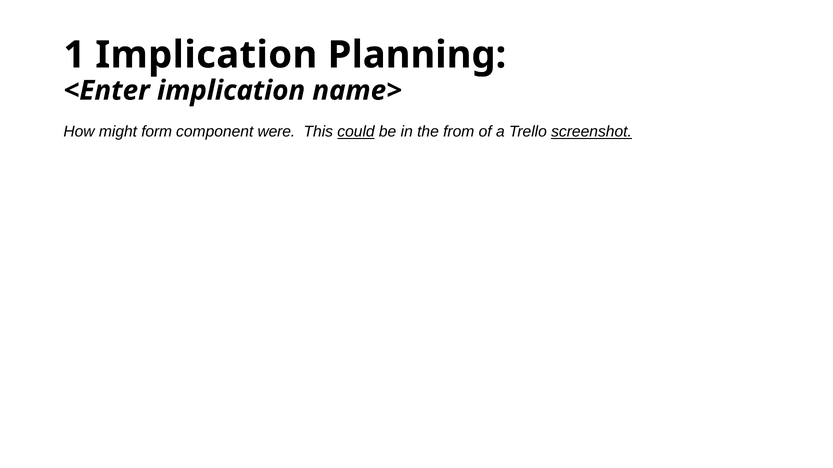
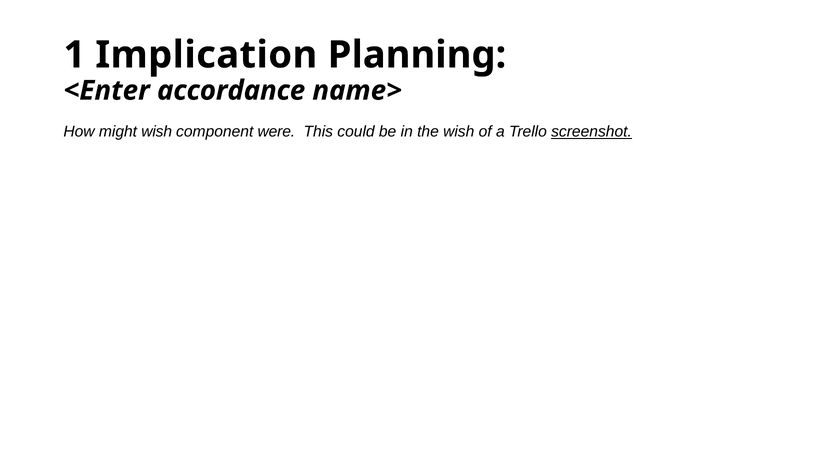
<Enter implication: implication -> accordance (231, 91)
might form: form -> wish (157, 132)
could underline: present -> none (356, 132)
the from: from -> wish (459, 132)
